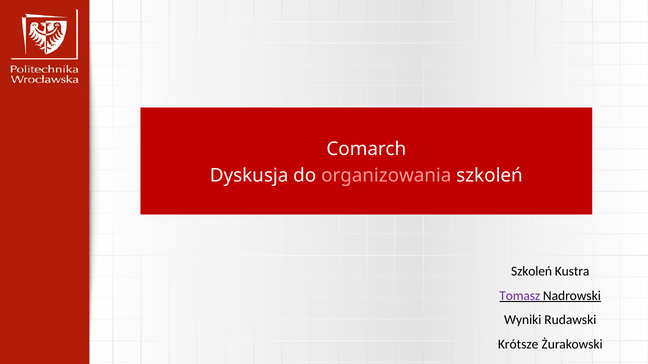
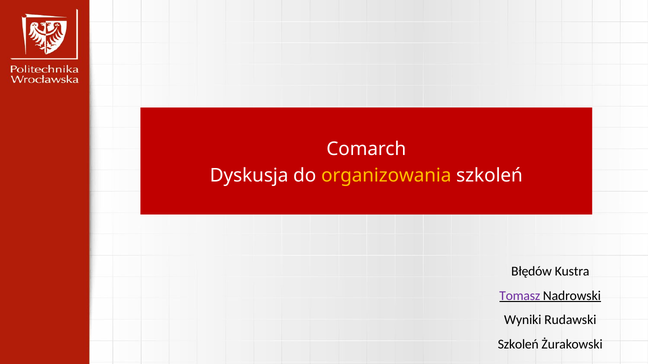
organizowania colour: pink -> yellow (386, 176)
Szkoleń: Szkoleń -> Błędów (532, 272)
Krótsze: Krótsze -> Szkoleń (518, 345)
